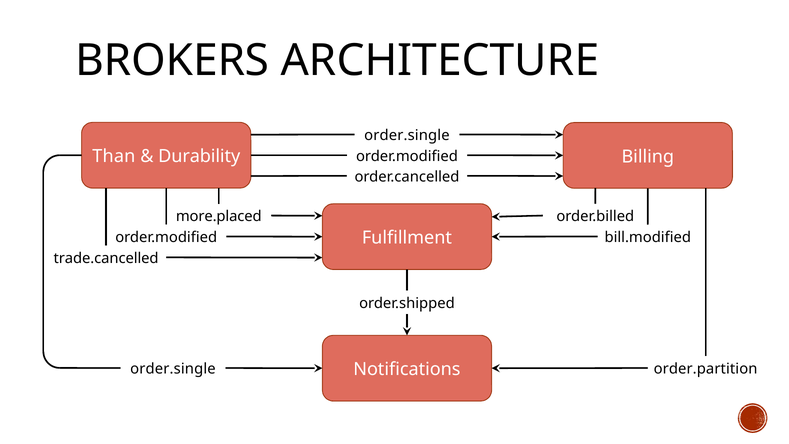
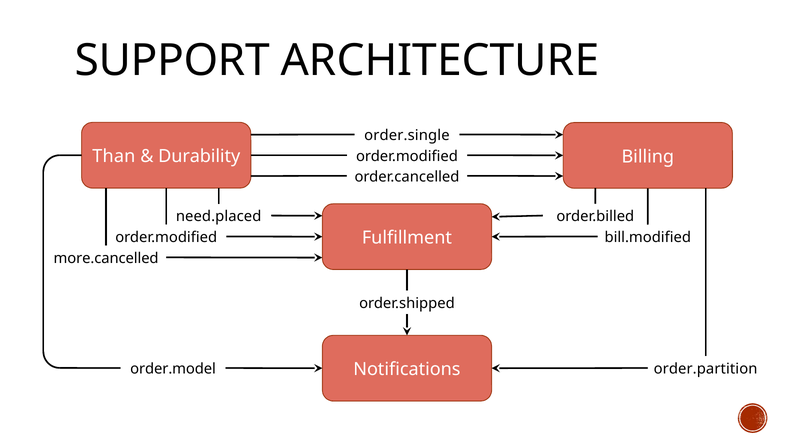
BROKERS: BROKERS -> SUPPORT (172, 61)
more.placed: more.placed -> need.placed (219, 216)
trade.cancelled: trade.cancelled -> more.cancelled (106, 258)
order.single: order.single -> order.model (173, 369)
